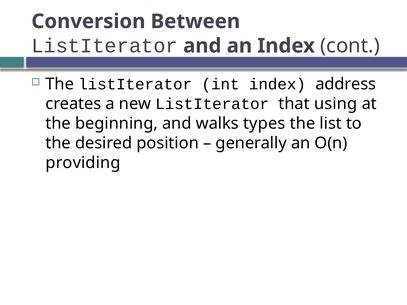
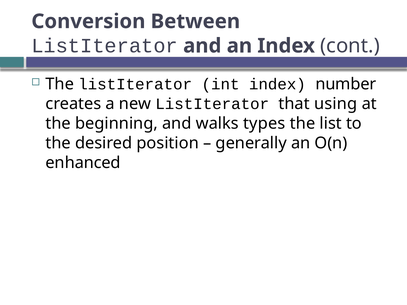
address: address -> number (346, 84)
providing: providing -> enhanced (83, 163)
